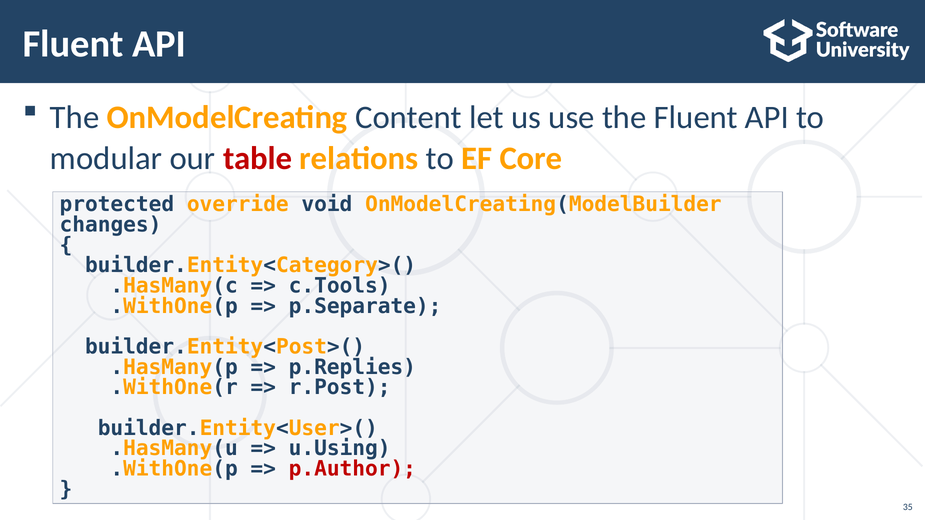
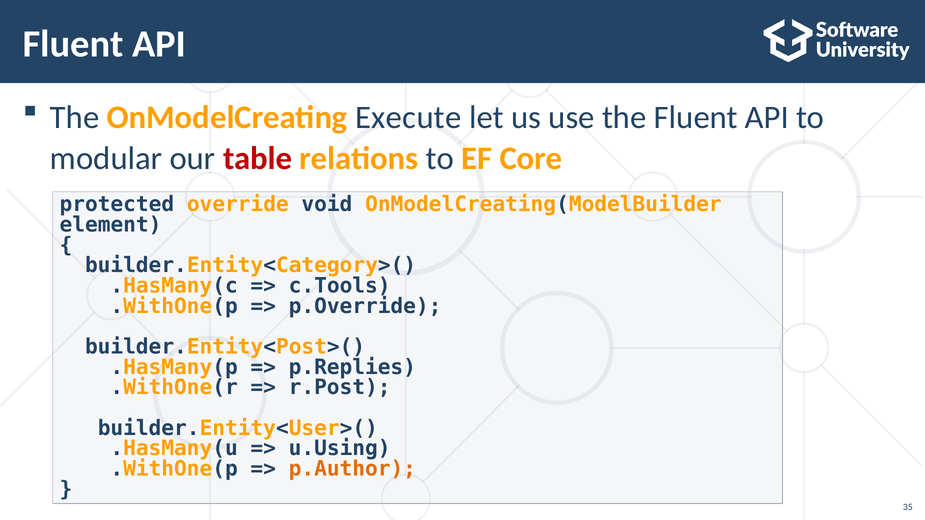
Content: Content -> Execute (408, 117)
changes: changes -> element (111, 225)
p.Separate: p.Separate -> p.Override (365, 306)
p.Author colour: red -> orange (352, 469)
